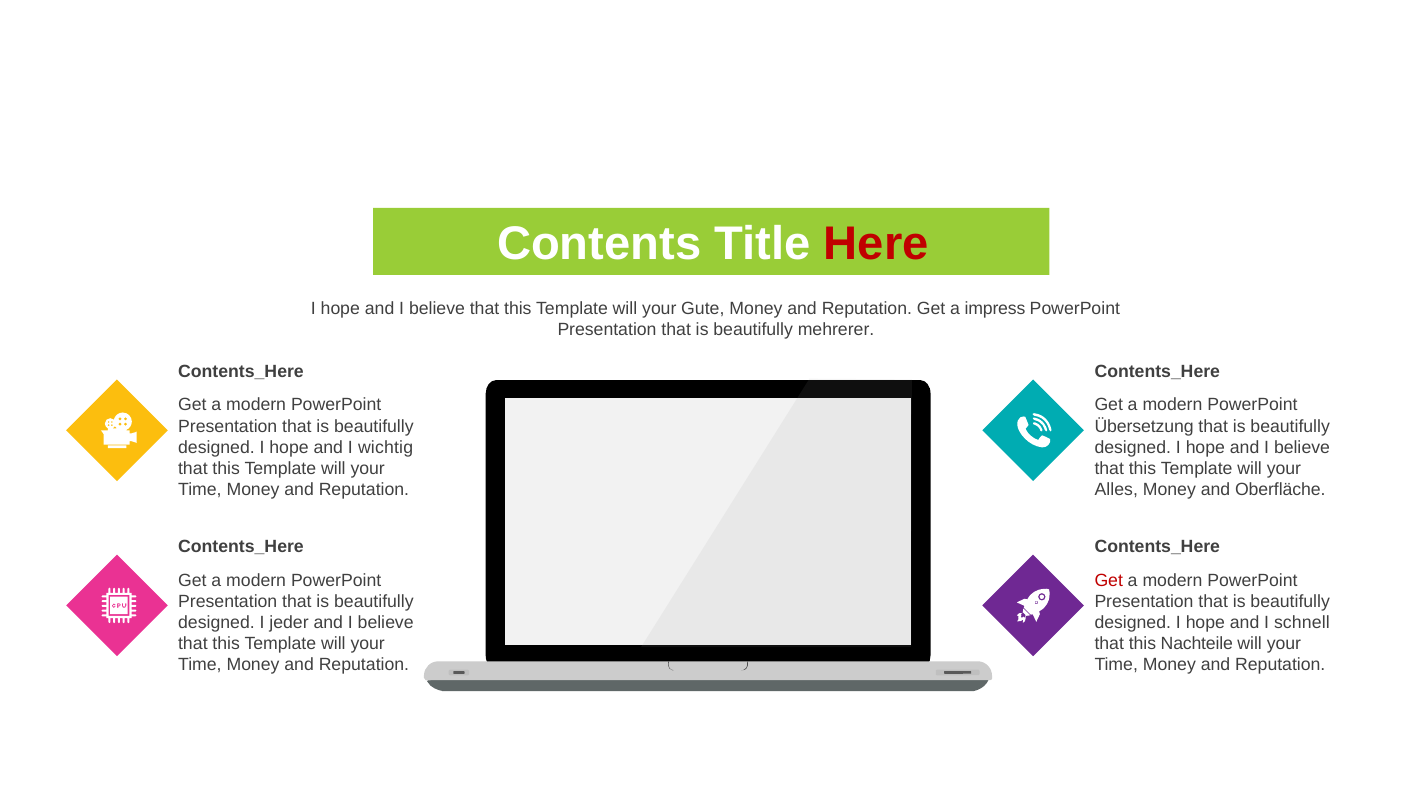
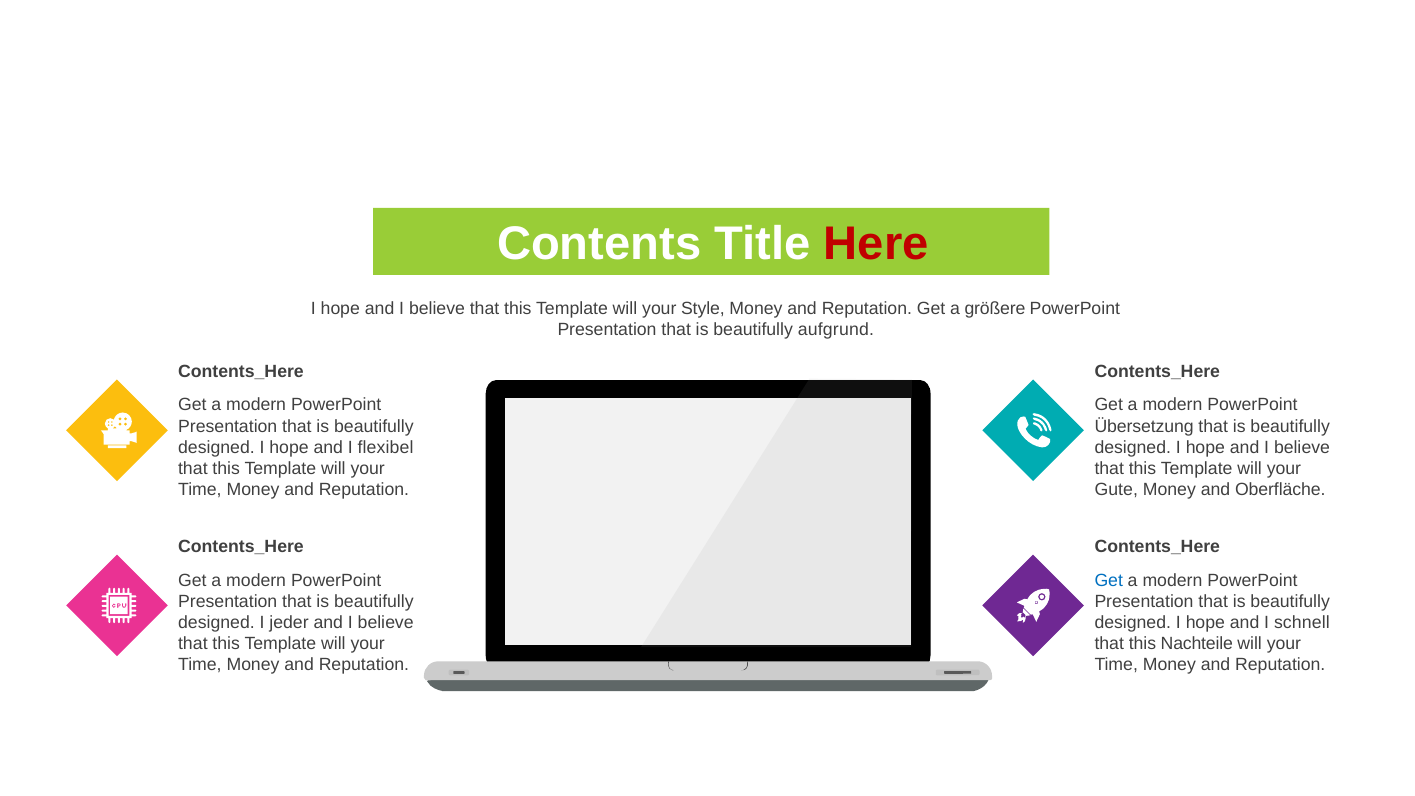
Gute: Gute -> Style (703, 308)
impress: impress -> größere (995, 308)
mehrerer: mehrerer -> aufgrund (836, 330)
wichtig: wichtig -> flexibel (386, 447)
Alles: Alles -> Gute (1116, 490)
Get colour: red -> blue (1109, 580)
